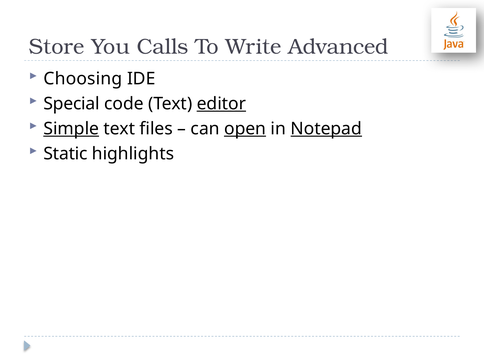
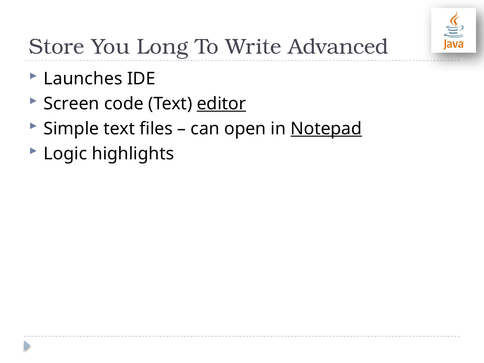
Calls: Calls -> Long (162, 47)
Choosing: Choosing -> Launches (83, 79)
Special: Special -> Screen (71, 104)
Simple underline: present -> none (71, 129)
open underline: present -> none (245, 129)
Static: Static -> Logic (65, 154)
